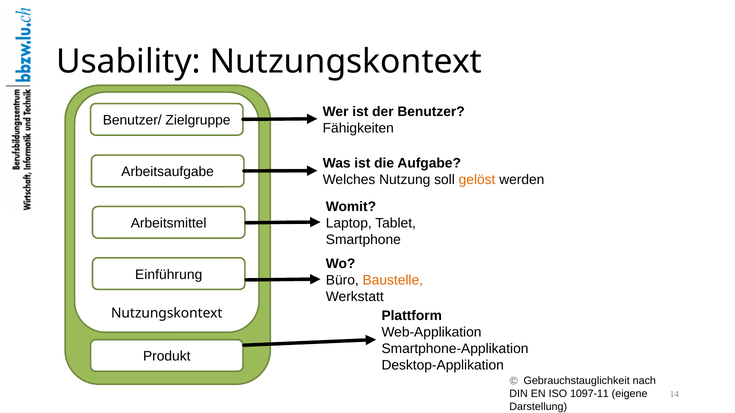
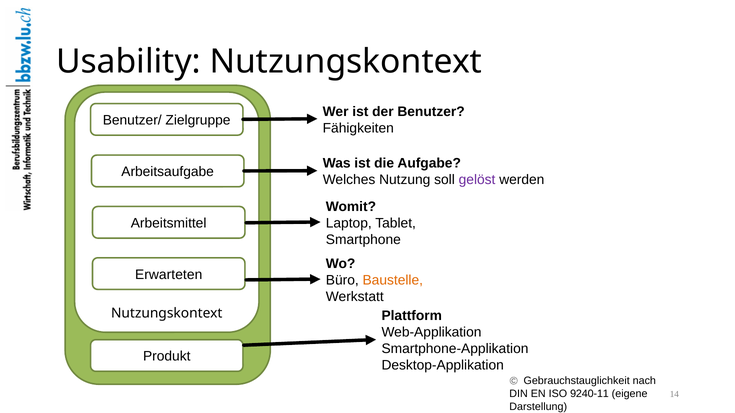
gelöst colour: orange -> purple (477, 180)
Einführung: Einführung -> Erwarteten (169, 275)
1097-11: 1097-11 -> 9240-11 (589, 394)
